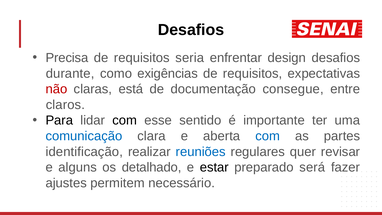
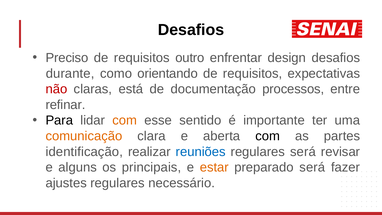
Precisa: Precisa -> Preciso (67, 58)
seria: seria -> outro (190, 58)
exigências: exigências -> orientando (168, 73)
consegue: consegue -> processos (293, 89)
claros: claros -> refinar (66, 105)
com colour: black -> orange (125, 120)
comunicação colour: blue -> orange (84, 136)
com colour: blue -> black (268, 136)
regulares quer: quer -> será (303, 152)
detalhado: detalhado -> principais (152, 167)
estar colour: black -> orange (214, 167)
ajustes permitem: permitem -> regulares (118, 183)
